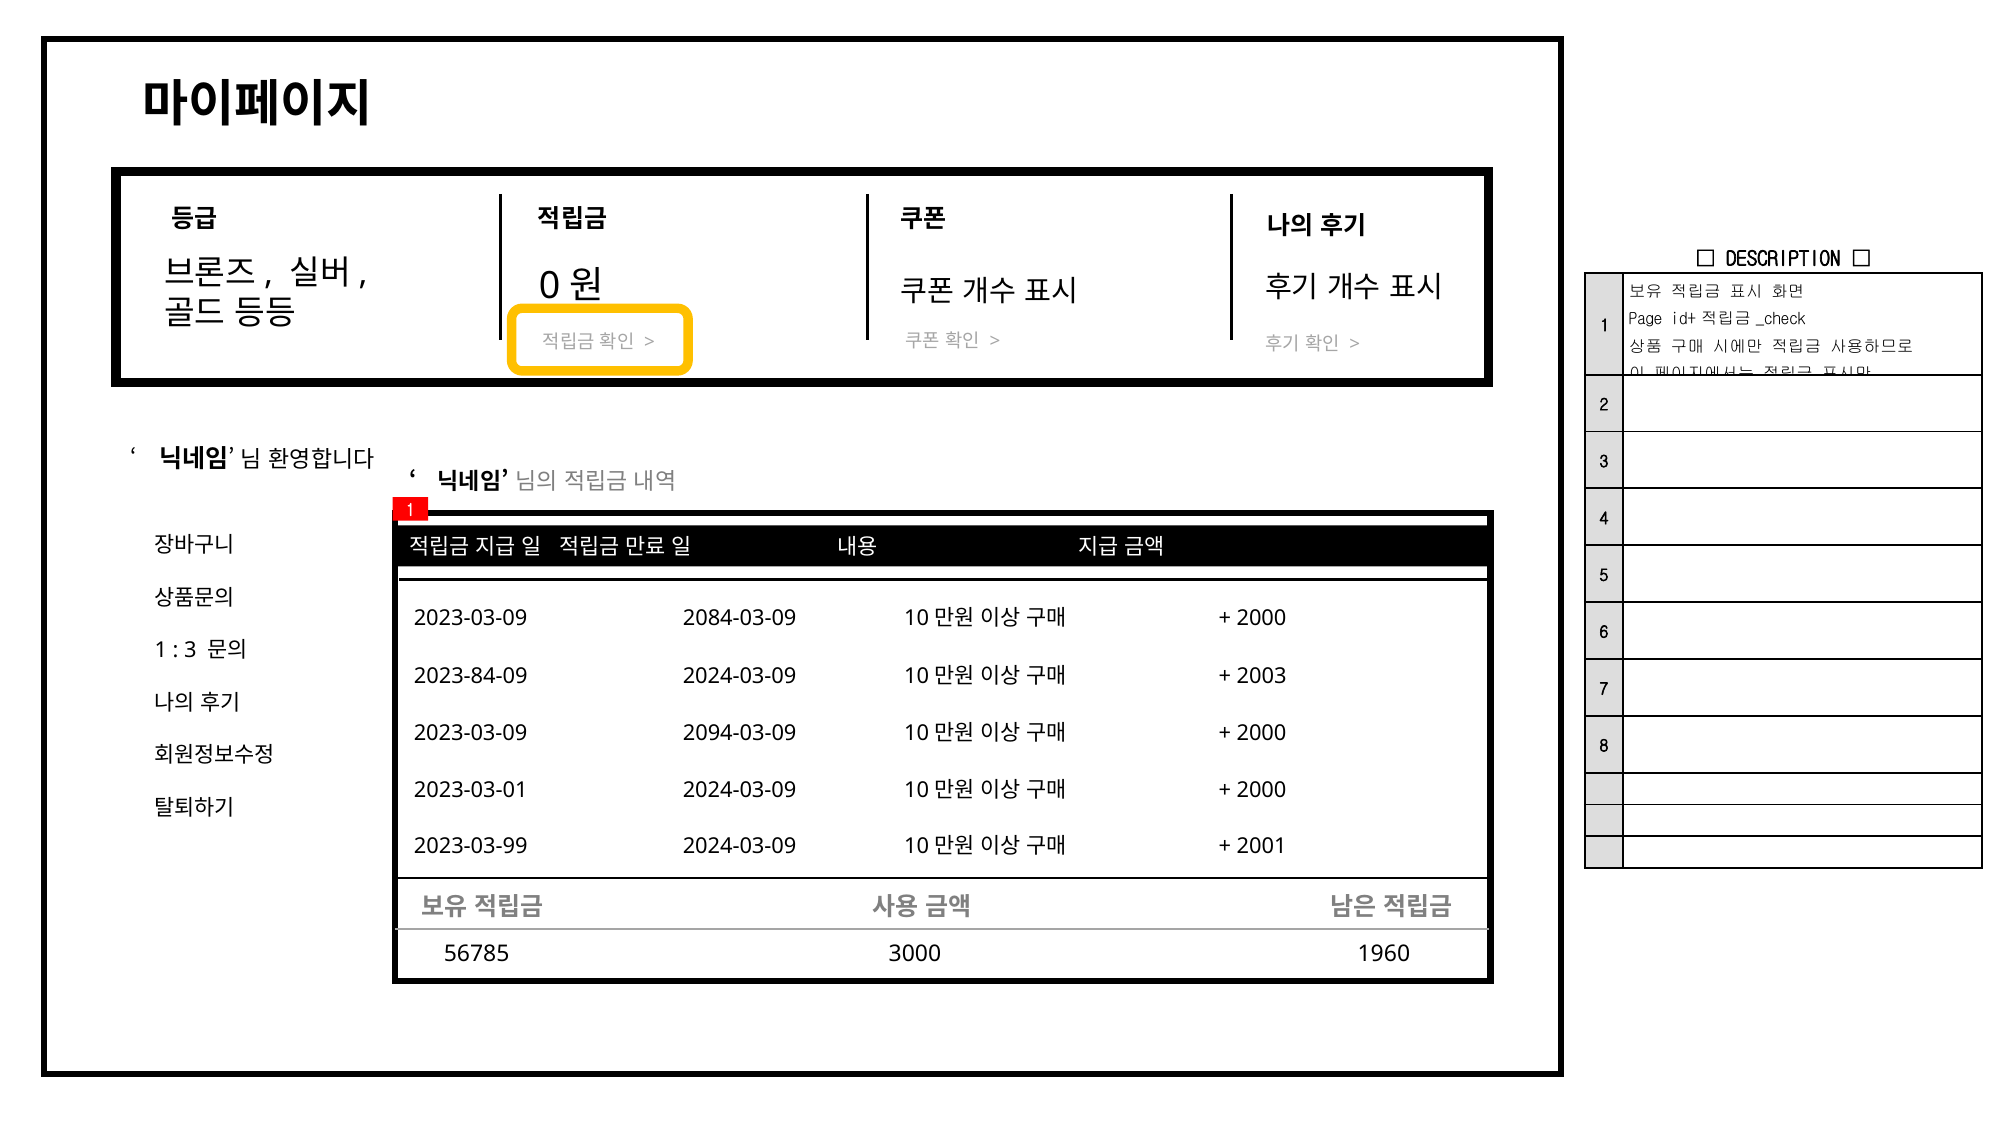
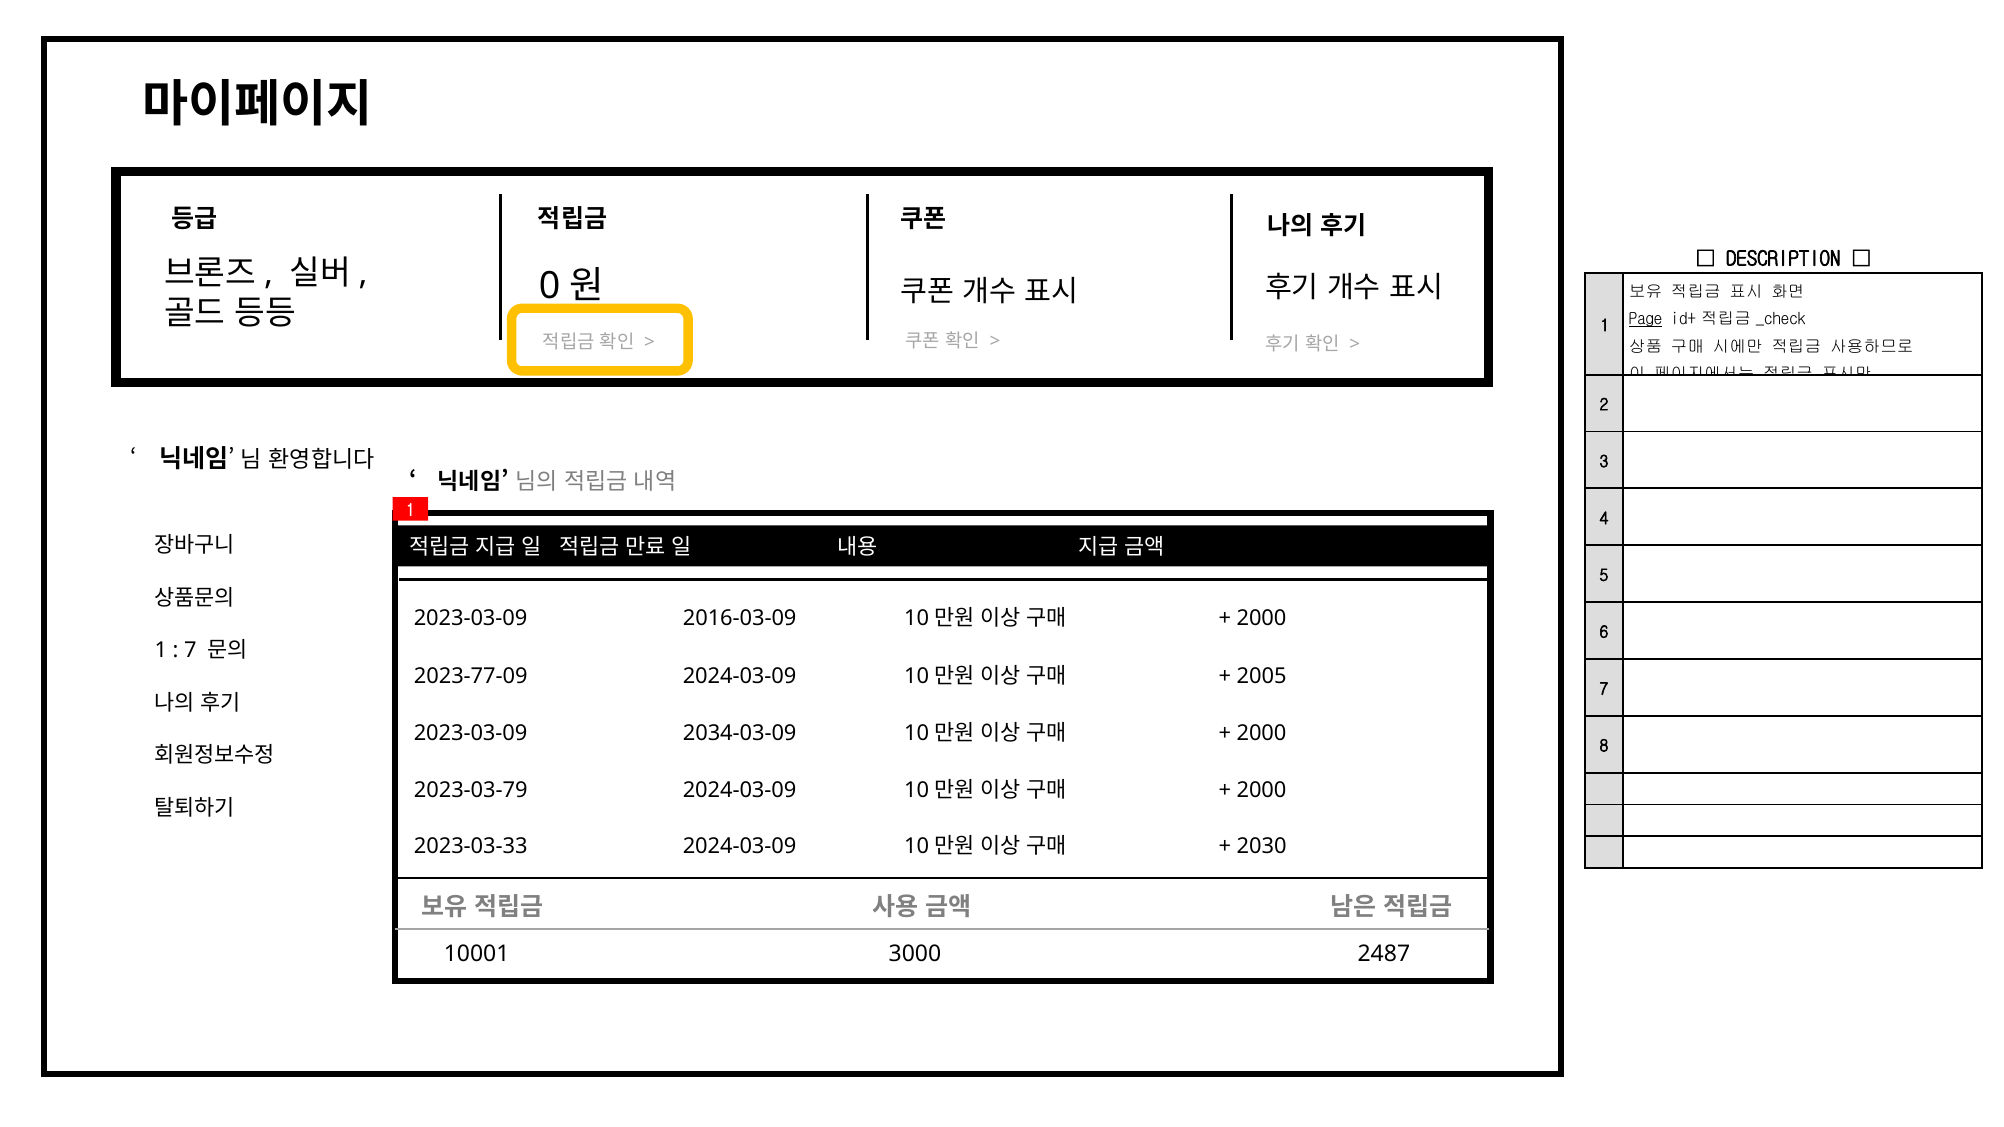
Page underline: none -> present (1646, 319)
2084-03-09: 2084-03-09 -> 2016-03-09 (740, 618)
3: 3 -> 7 (190, 651)
2023-84-09: 2023-84-09 -> 2023-77-09 (471, 676)
2003: 2003 -> 2005 (1262, 676)
2094-03-09: 2094-03-09 -> 2034-03-09 (740, 733)
2023-03-01: 2023-03-01 -> 2023-03-79 (471, 790)
2023-03-99: 2023-03-99 -> 2023-03-33 (471, 847)
2001: 2001 -> 2030 (1262, 847)
56785: 56785 -> 10001 (477, 954)
1960: 1960 -> 2487 (1384, 954)
